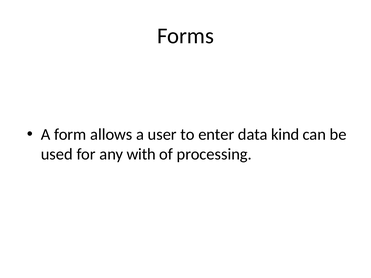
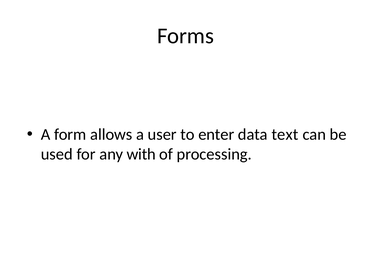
kind: kind -> text (285, 135)
